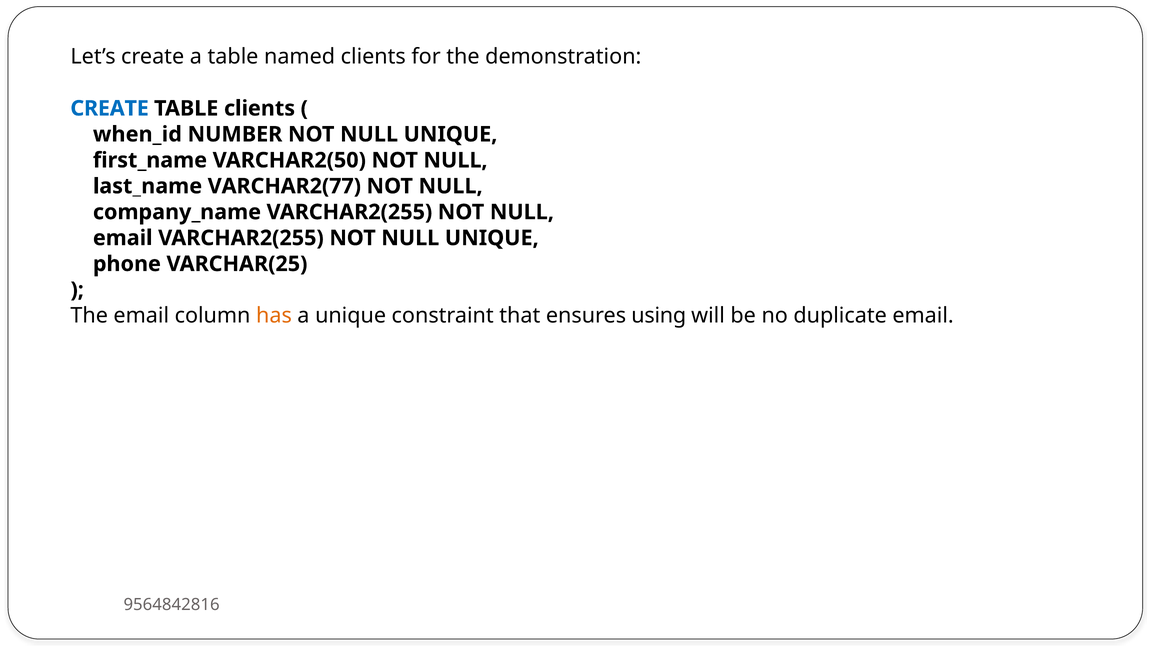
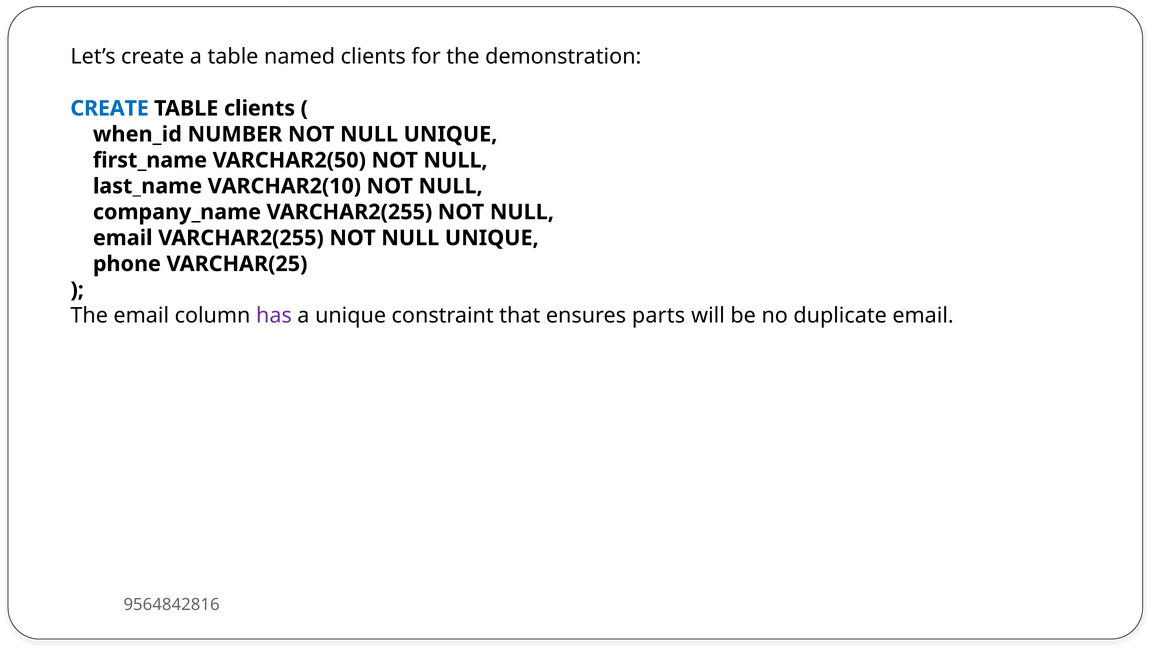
VARCHAR2(77: VARCHAR2(77 -> VARCHAR2(10 (284, 186)
has colour: orange -> purple (274, 316)
using: using -> parts (659, 316)
